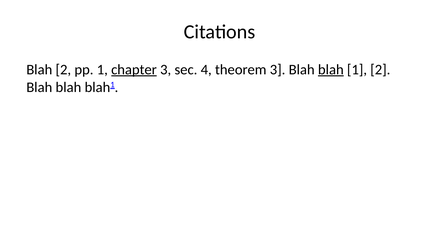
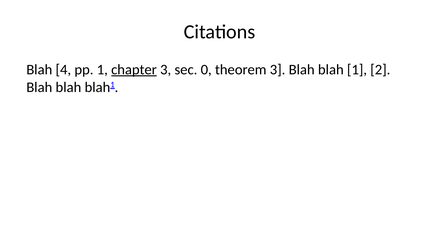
Blah 2: 2 -> 4 (63, 70)
4: 4 -> 0 (206, 70)
blah underline: present -> none (331, 70)
